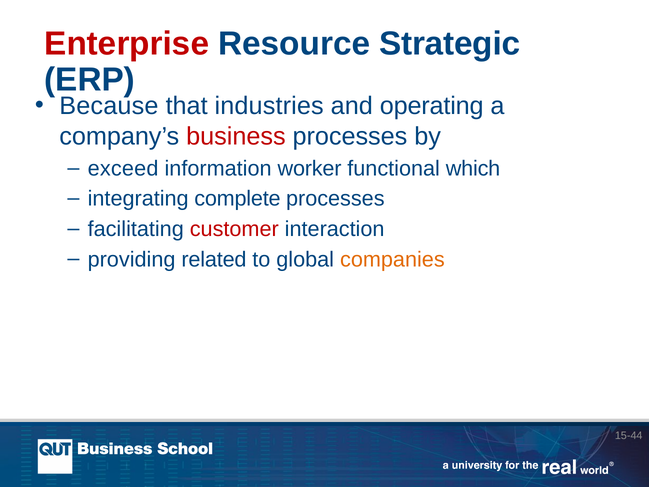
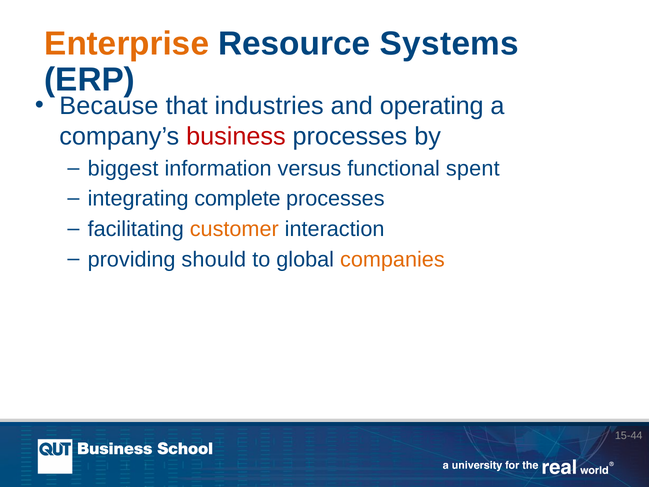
Enterprise colour: red -> orange (127, 44)
Strategic: Strategic -> Systems (449, 44)
exceed: exceed -> biggest (123, 168)
worker: worker -> versus (309, 168)
which: which -> spent (473, 168)
customer colour: red -> orange (234, 229)
related: related -> should (214, 259)
